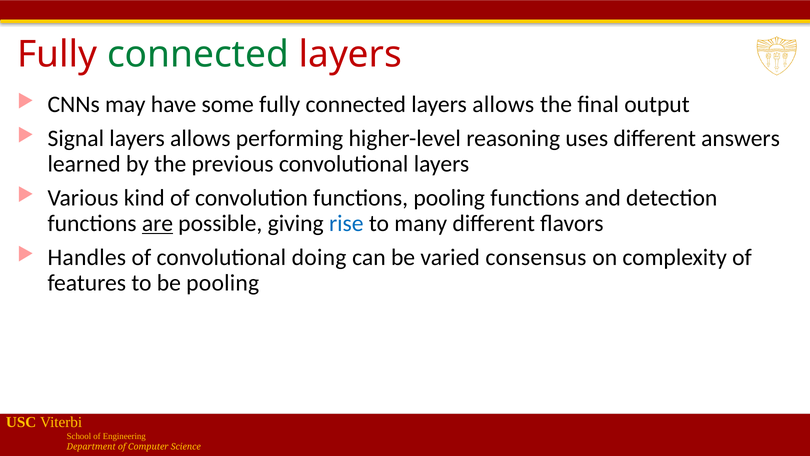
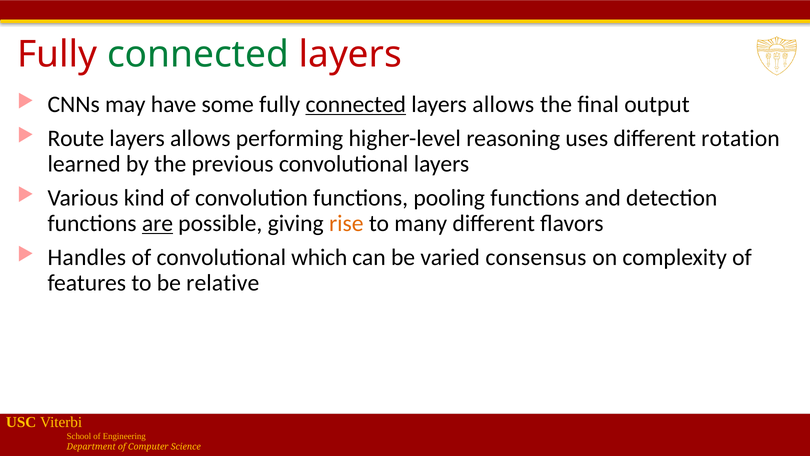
connected underline: none -> present (356, 104)
Signal: Signal -> Route (76, 138)
answers: answers -> rotation (740, 138)
rise colour: blue -> orange (346, 223)
doing: doing -> which (319, 257)
be pooling: pooling -> relative (223, 283)
